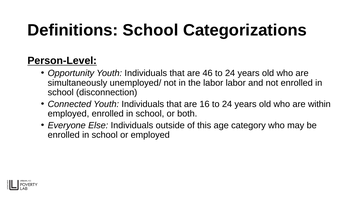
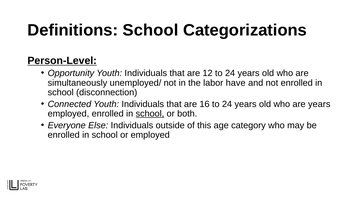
46: 46 -> 12 (208, 73)
labor labor: labor -> have (236, 83)
are within: within -> years (319, 104)
school underline: none -> present (150, 114)
